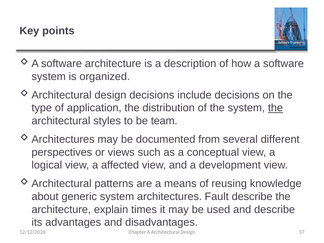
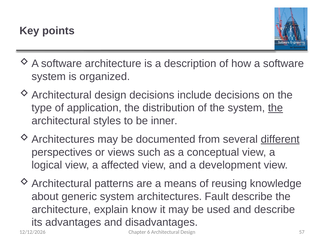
team: team -> inner (164, 121)
different underline: none -> present (280, 139)
times: times -> know (144, 209)
